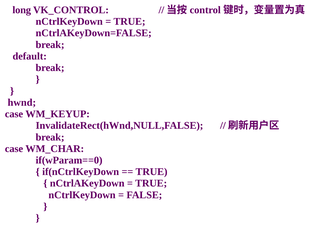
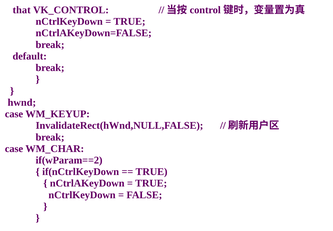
long: long -> that (22, 10)
if(wParam==0: if(wParam==0 -> if(wParam==2 (69, 160)
